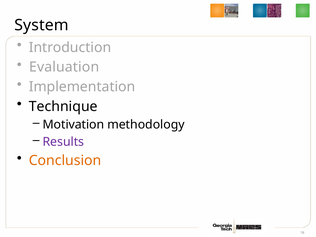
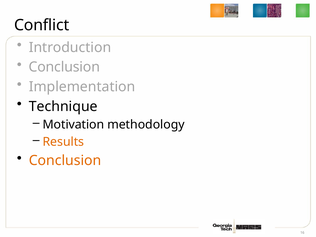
System: System -> Conflict (42, 25)
Evaluation: Evaluation -> Conclusion (64, 67)
Results colour: purple -> orange (63, 142)
